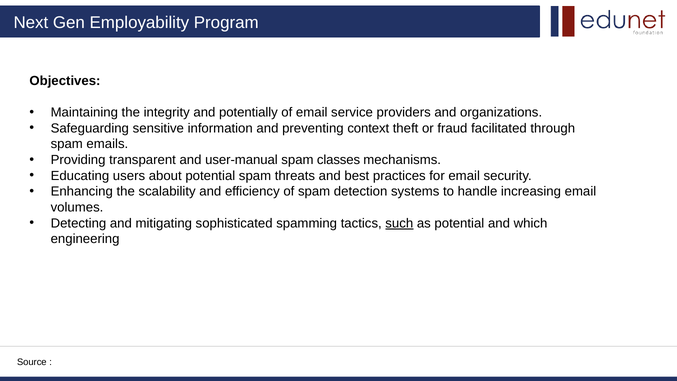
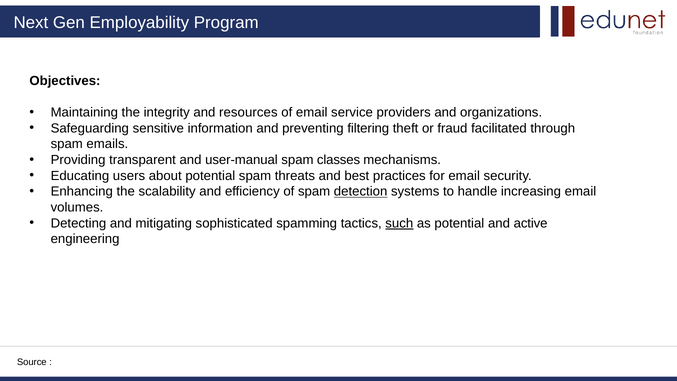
potentially: potentially -> resources (248, 112)
context: context -> filtering (368, 128)
detection underline: none -> present (361, 191)
which: which -> active (531, 223)
